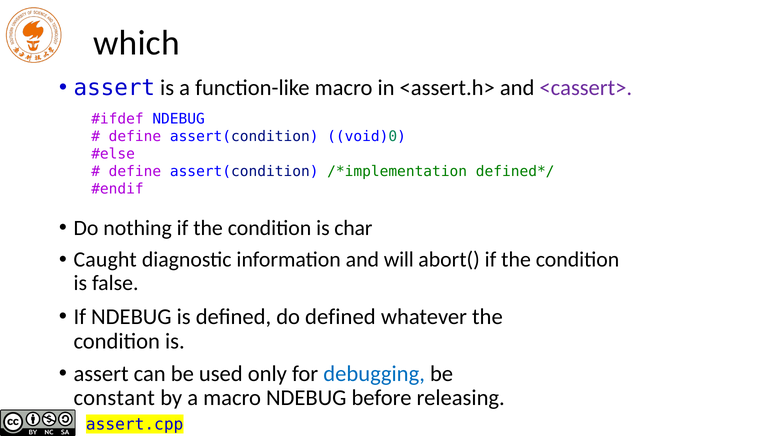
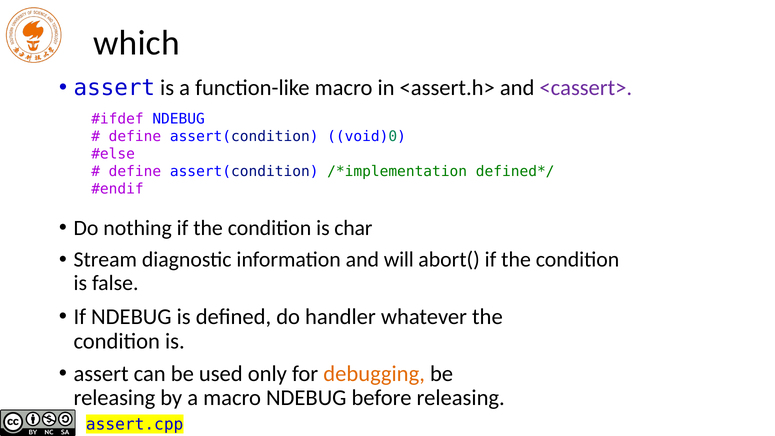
Caught: Caught -> Stream (105, 260)
do defined: defined -> handler (340, 317)
debugging colour: blue -> orange (374, 374)
constant: constant -> releasing (114, 398)
